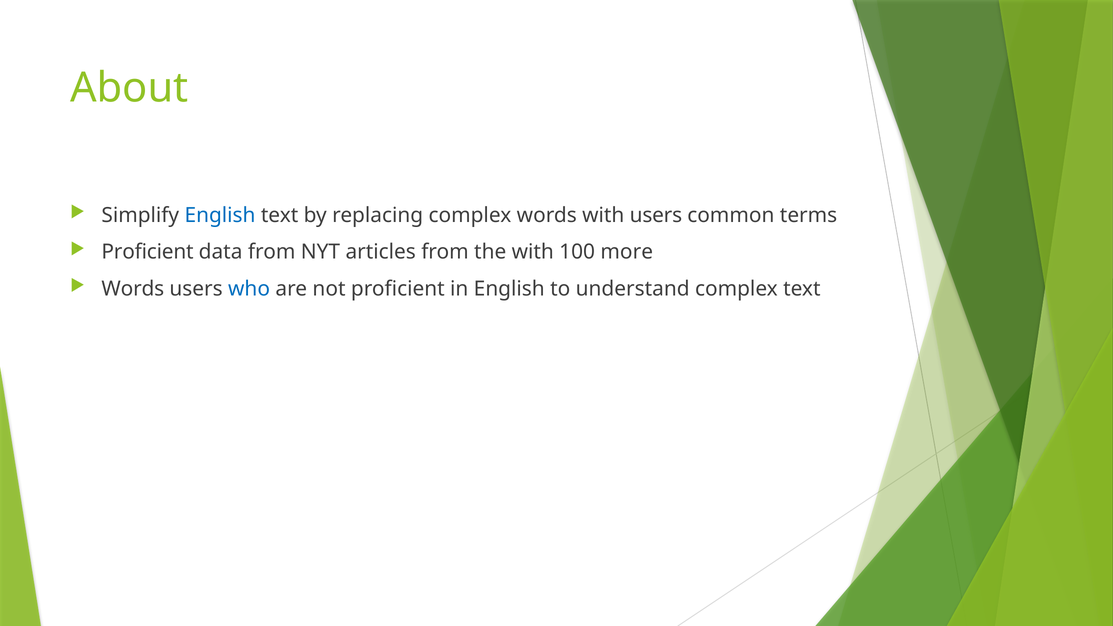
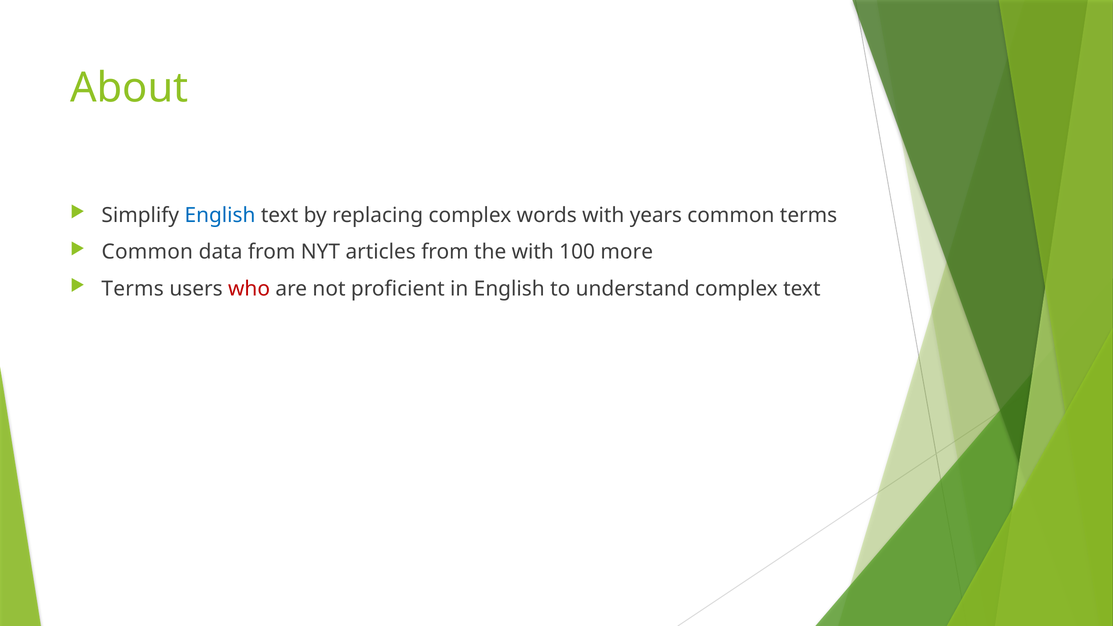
with users: users -> years (656, 215)
Proficient: Proficient -> Common (147, 252)
Words: Words -> Terms (133, 289)
who colour: blue -> red (249, 289)
